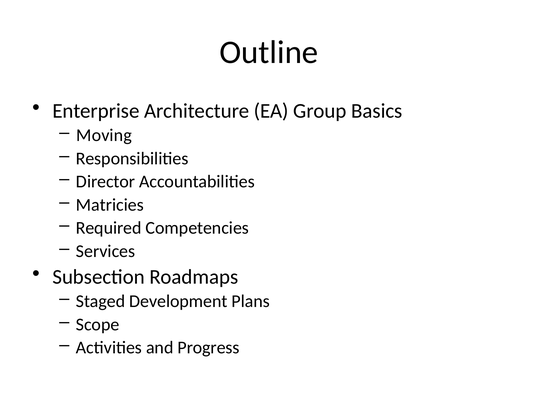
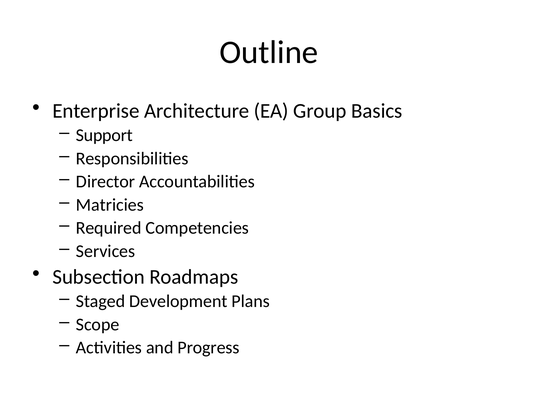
Moving: Moving -> Support (104, 135)
